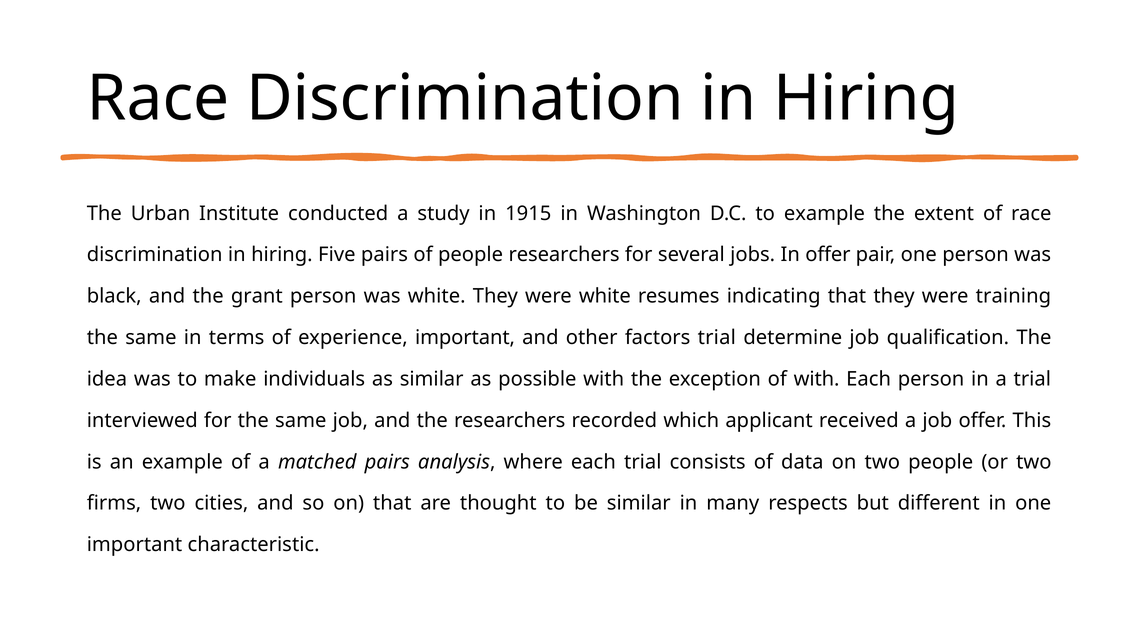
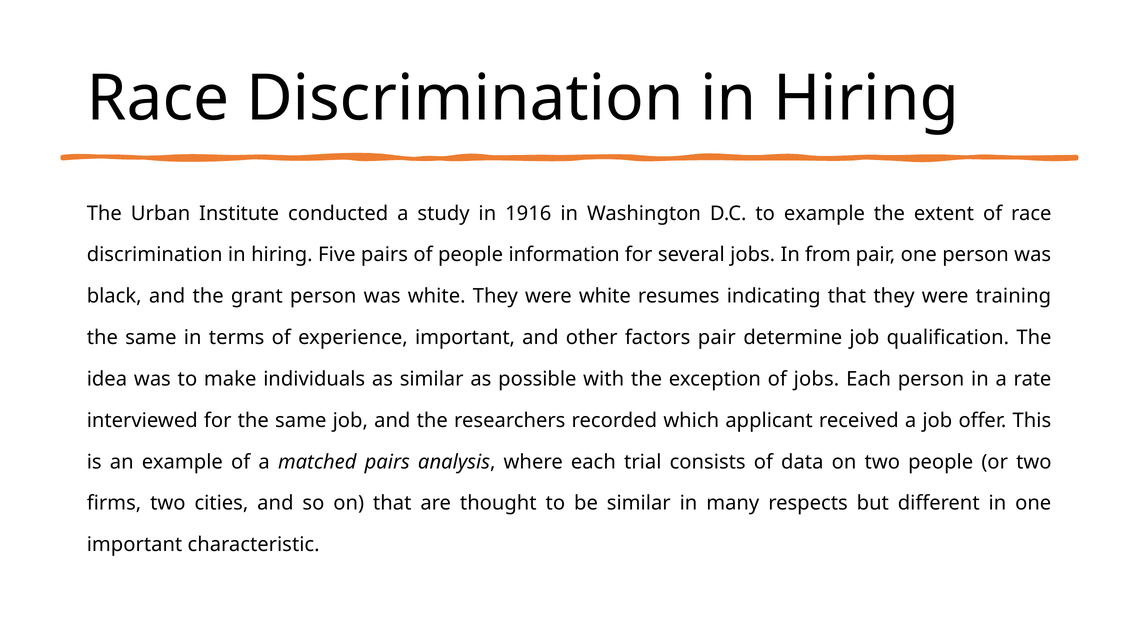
1915: 1915 -> 1916 (528, 213)
people researchers: researchers -> information (564, 255)
In offer: offer -> from (828, 255)
factors trial: trial -> pair (717, 337)
of with: with -> jobs (816, 379)
a trial: trial -> rate (1032, 379)
